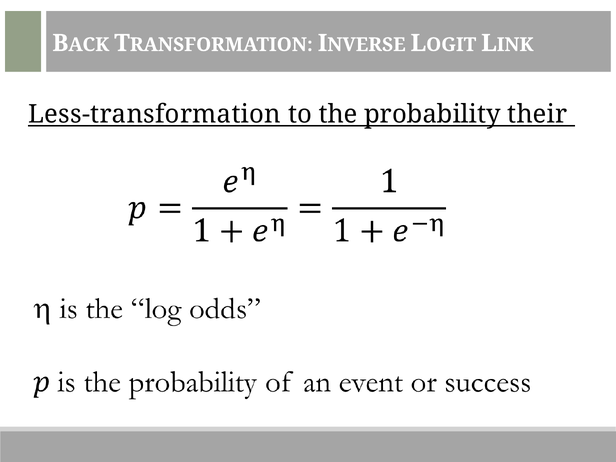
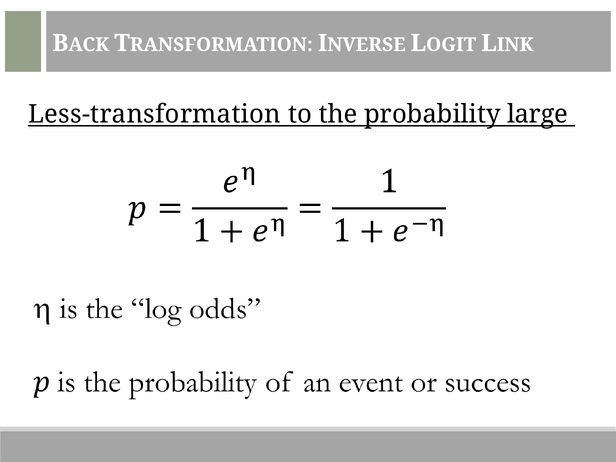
their: their -> large (538, 114)
